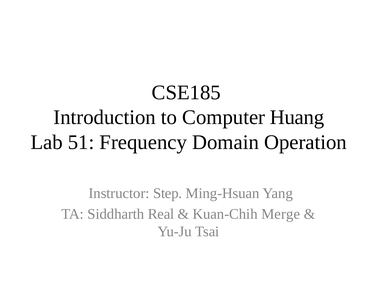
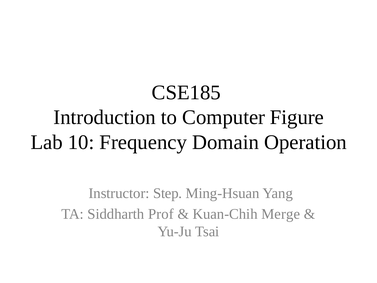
Huang: Huang -> Figure (297, 117)
51: 51 -> 10 (81, 142)
Real: Real -> Prof (161, 214)
